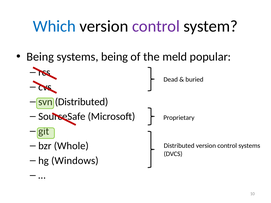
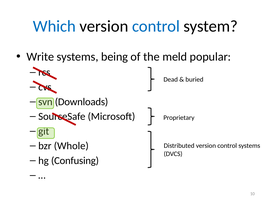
control colour: purple -> blue (156, 26)
Being: Being -> Write (40, 57)
Distributed: Distributed -> Downloads (82, 102)
Windows: Windows -> Confusing (75, 161)
